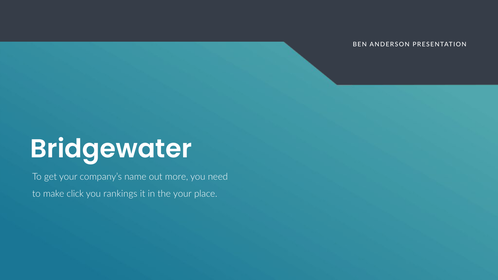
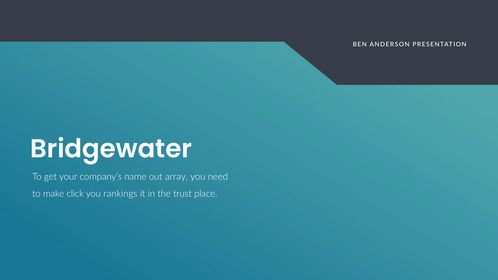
more: more -> array (176, 177)
the your: your -> trust (182, 194)
